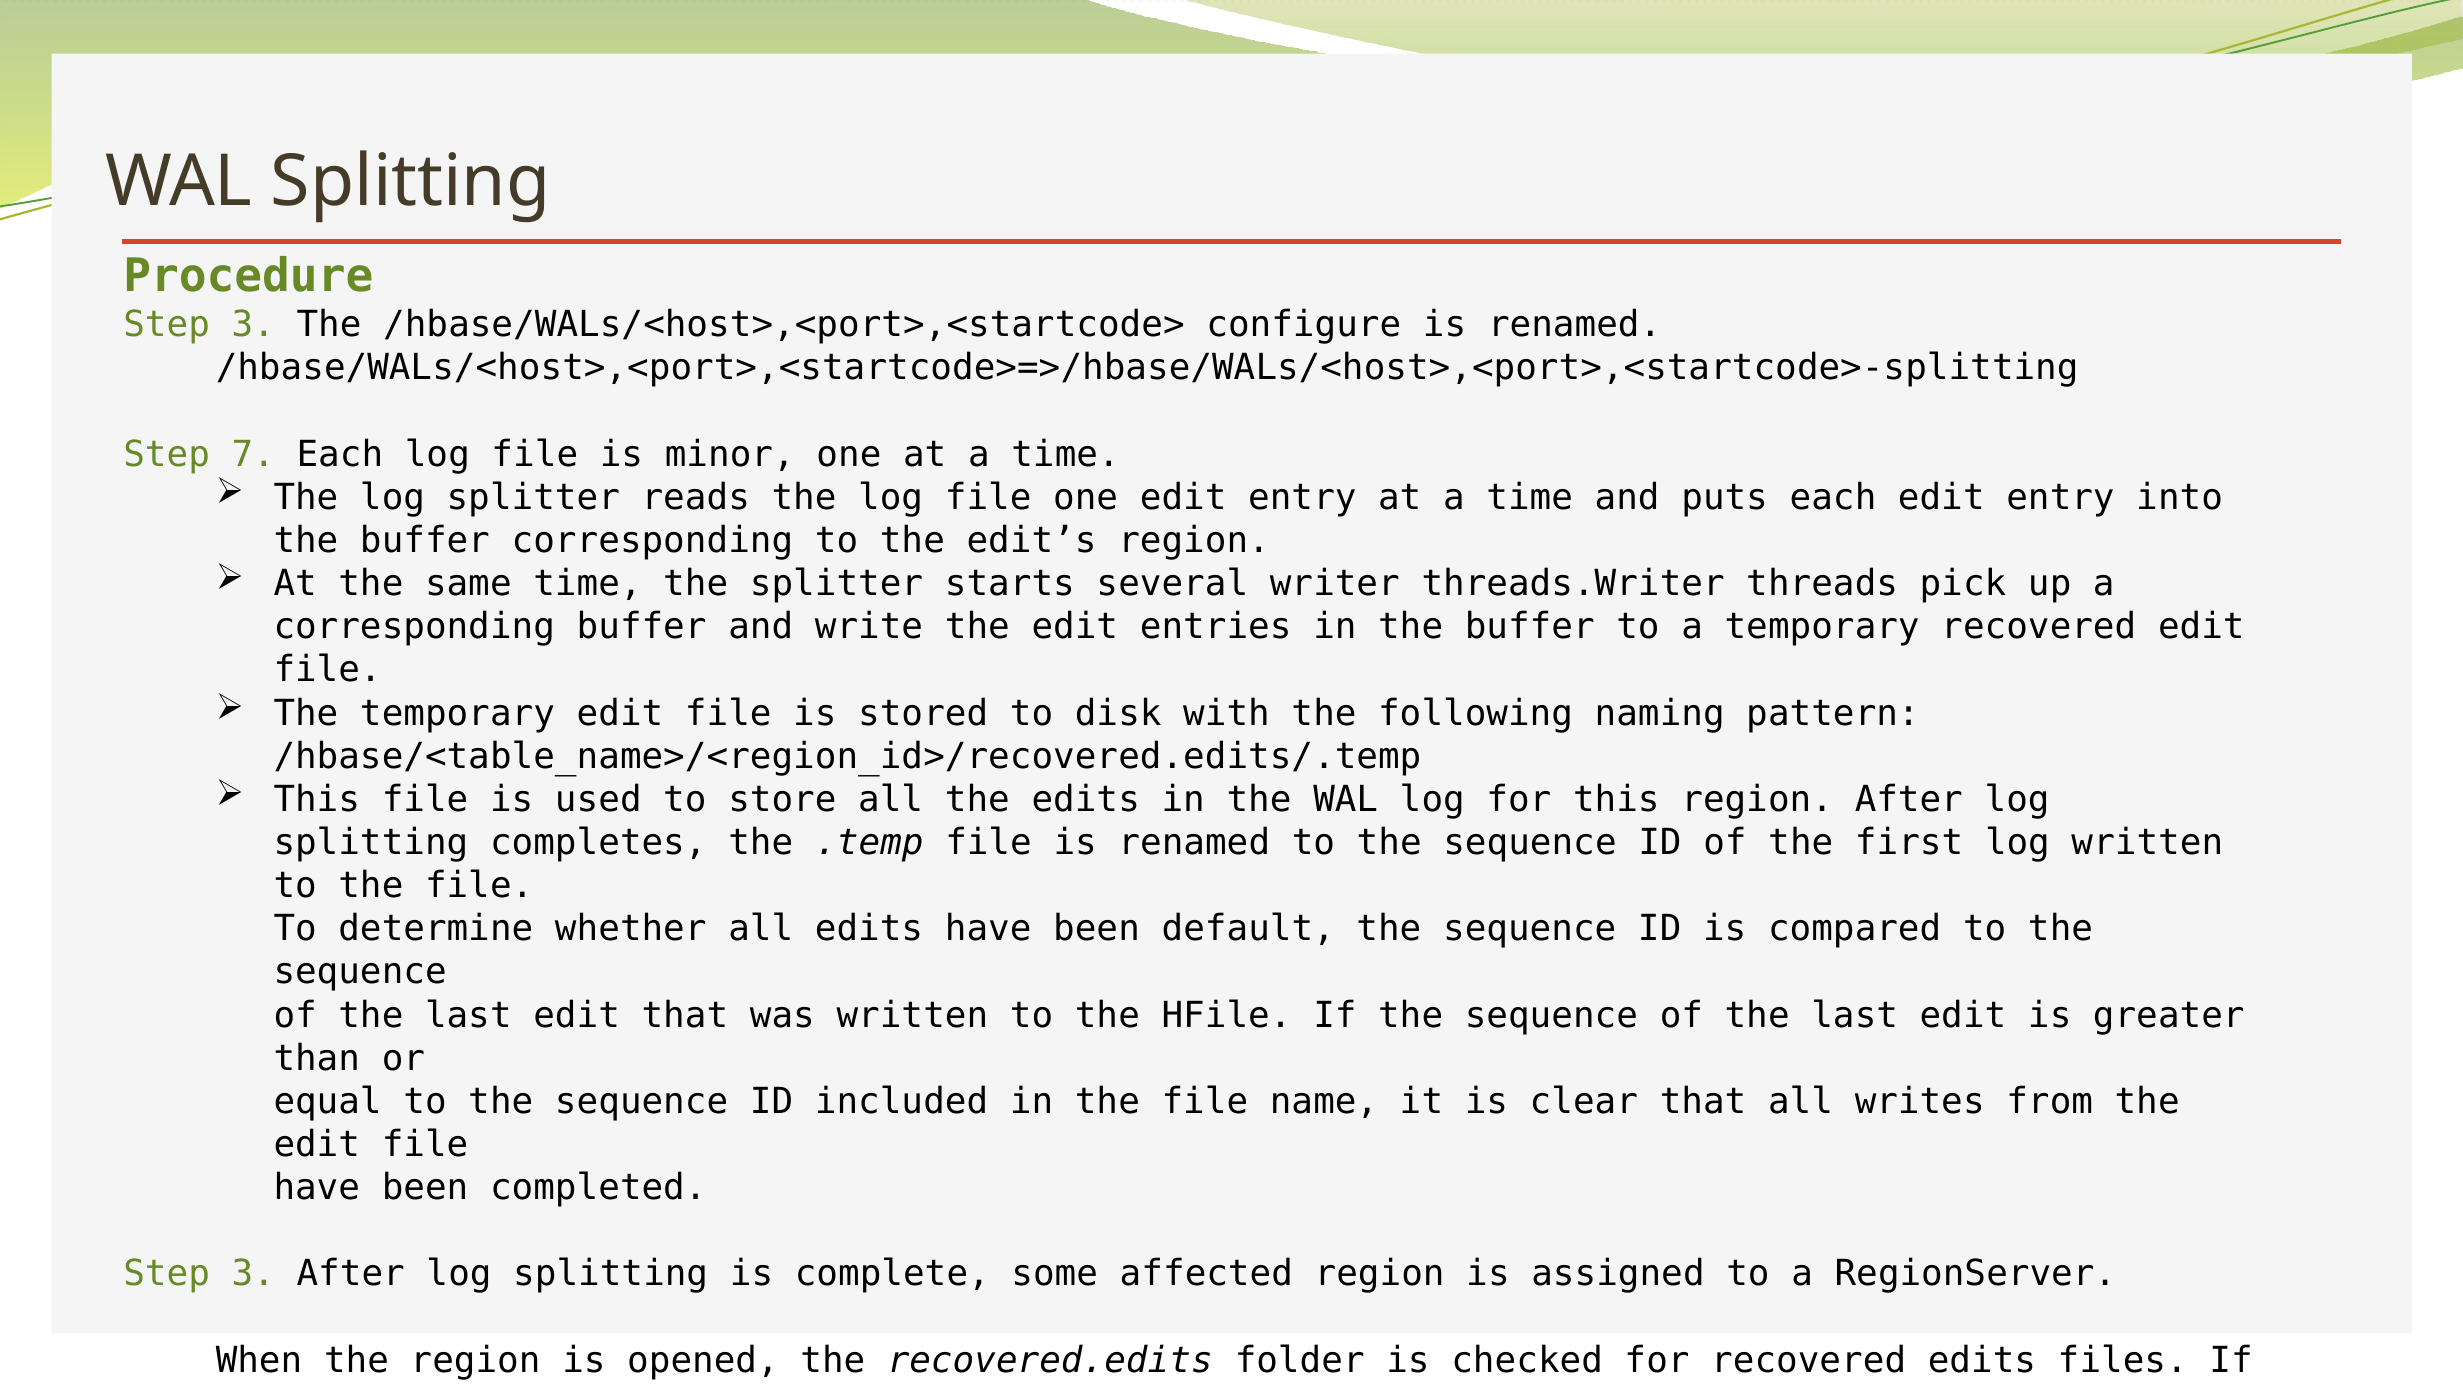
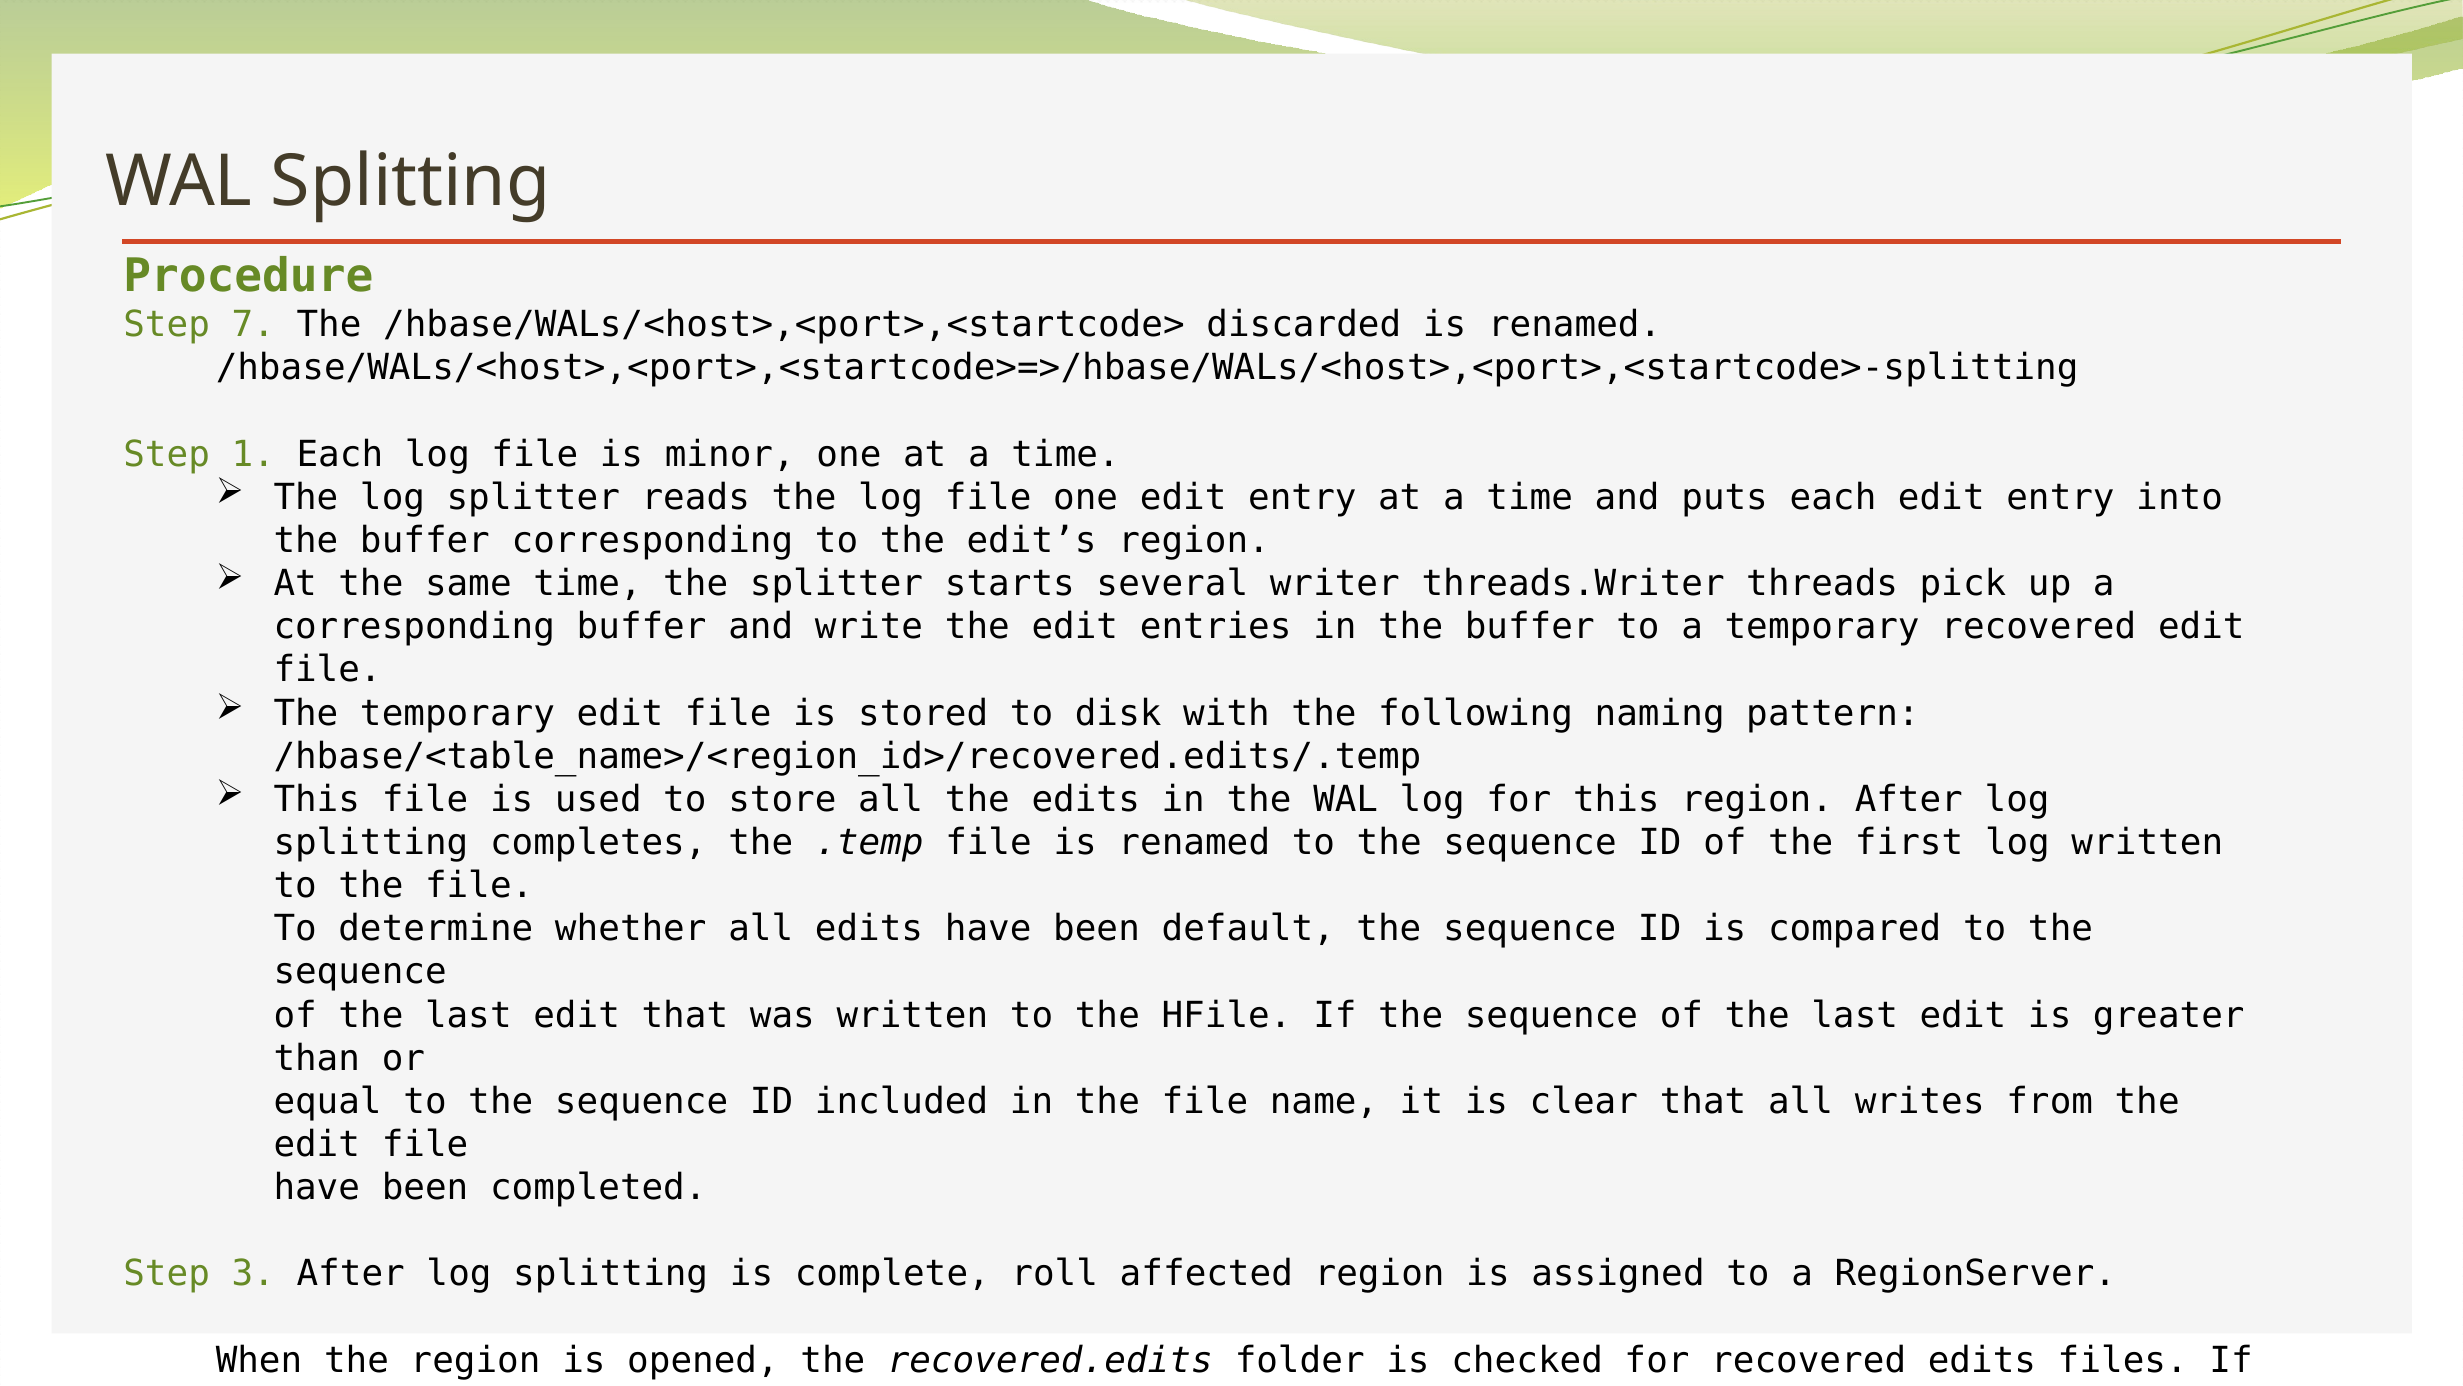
3: 3 -> 7 (253, 325)
configure: configure -> discarded (1304, 325)
7: 7 -> 1 (253, 454)
some: some -> roll (1055, 1273)
